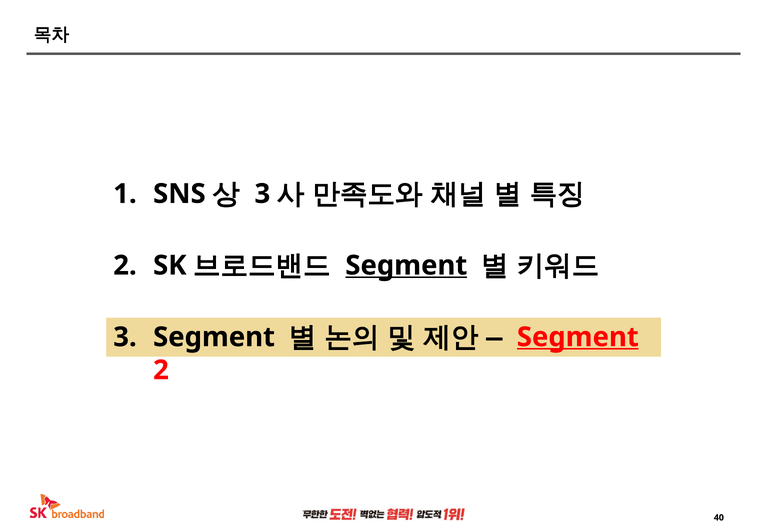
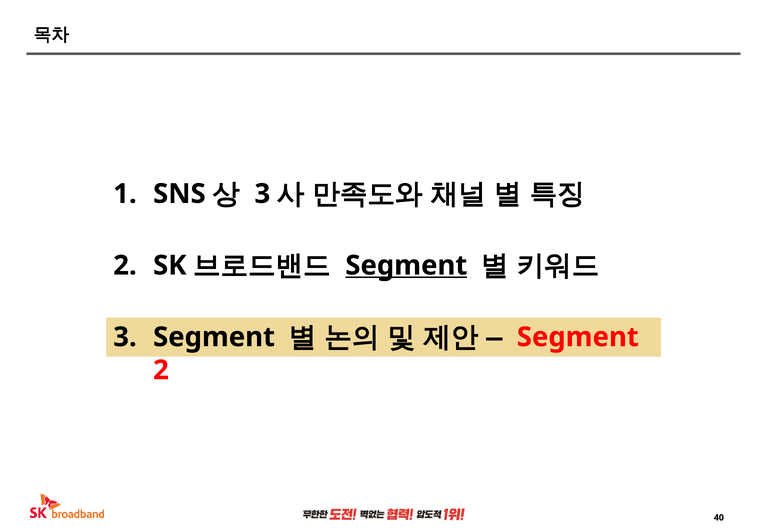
Segment underline: present -> none (578, 337)
